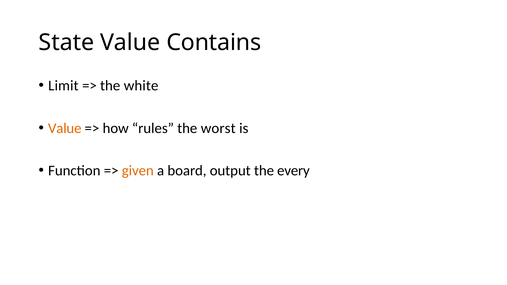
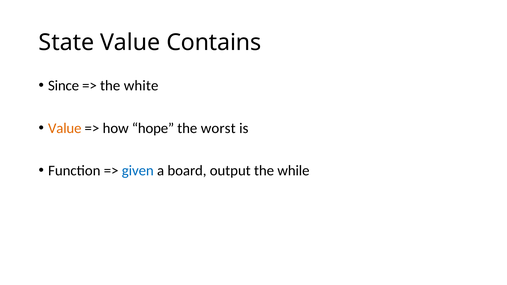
Limit: Limit -> Since (64, 86)
rules: rules -> hope (153, 128)
given colour: orange -> blue (138, 171)
every: every -> while (293, 171)
